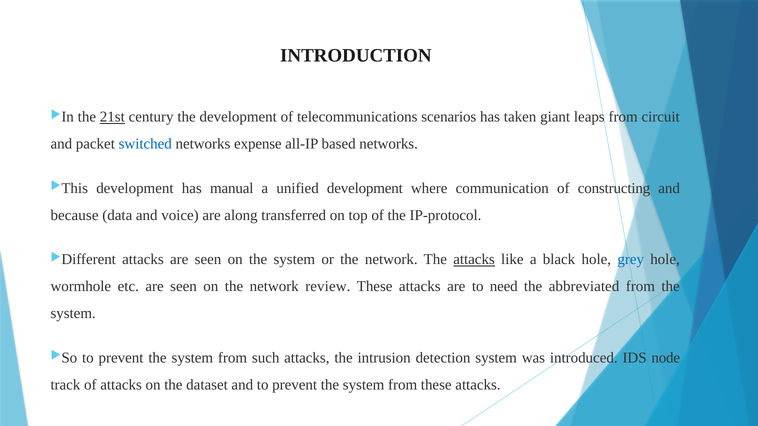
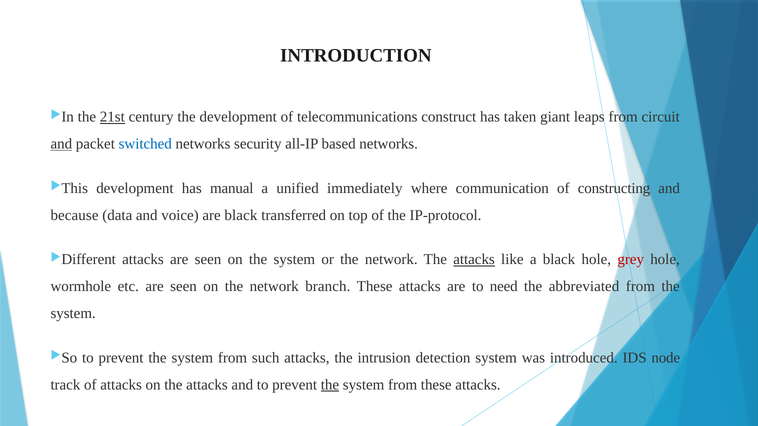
scenarios: scenarios -> construct (449, 117)
and underline: none -> present (61, 144)
expense: expense -> security (258, 144)
unified development: development -> immediately (365, 188)
are along: along -> black (241, 215)
grey colour: blue -> red (631, 260)
review: review -> branch (328, 287)
on the dataset: dataset -> attacks (207, 385)
the underline: none -> present (330, 385)
